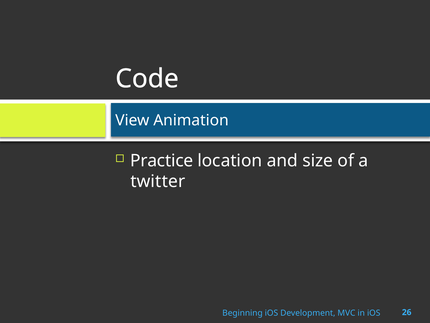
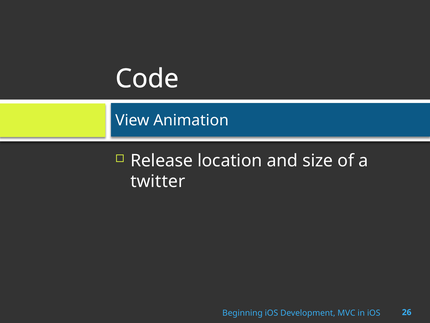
Practice: Practice -> Release (162, 160)
